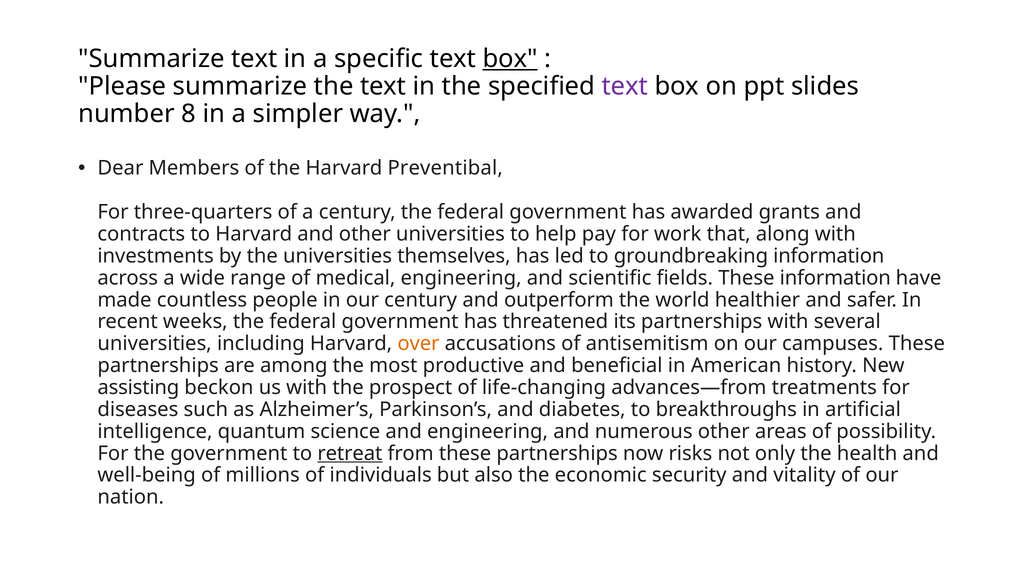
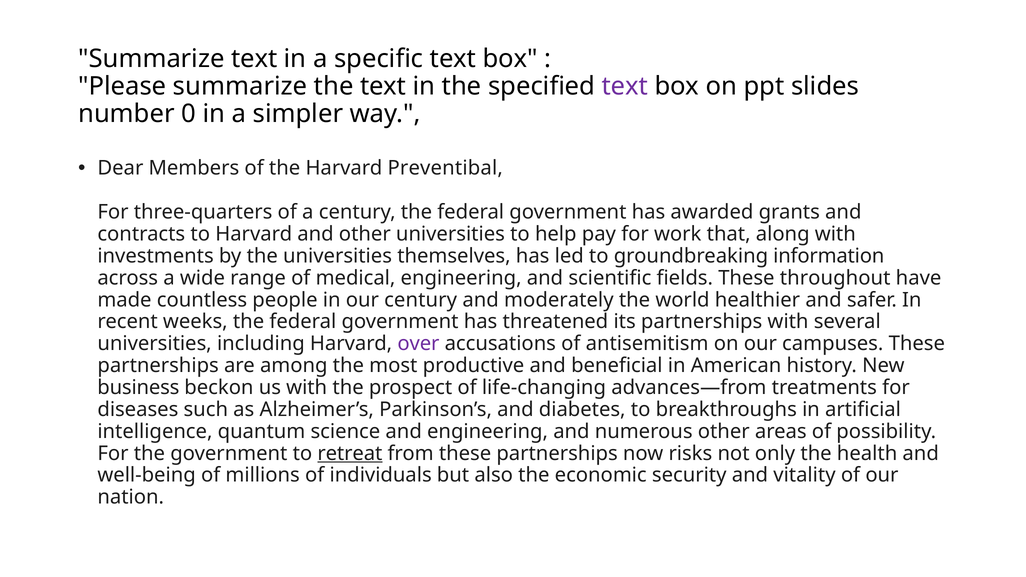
box underline: present -> none (510, 59)
8: 8 -> 0 (189, 114)
These information: information -> throughout (835, 278)
outperform: outperform -> moderately (559, 300)
over colour: orange -> purple (418, 344)
assisting: assisting -> business (138, 388)
